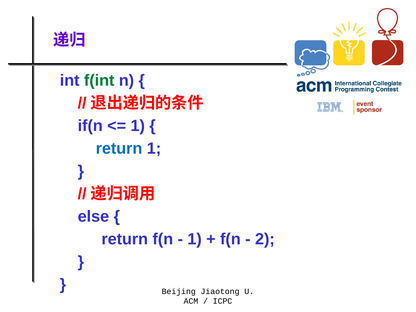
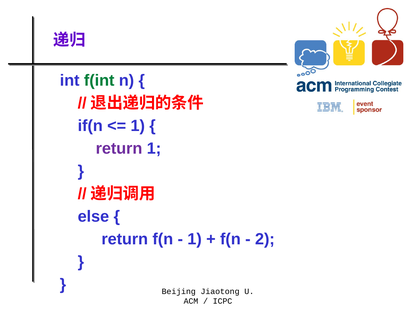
return colour: blue -> purple (119, 148)
